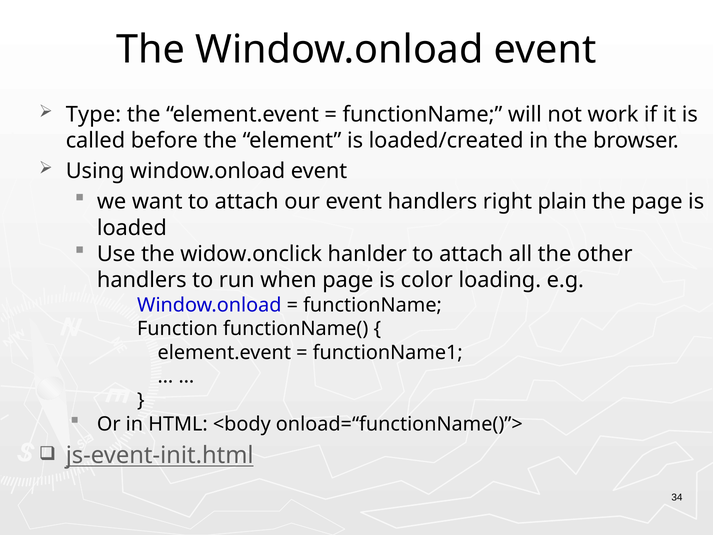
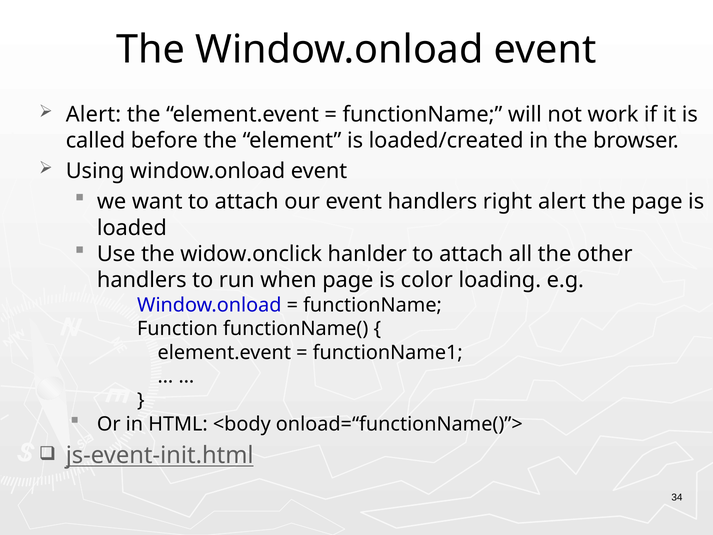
Type: Type -> Alert (93, 115)
right plain: plain -> alert (562, 202)
